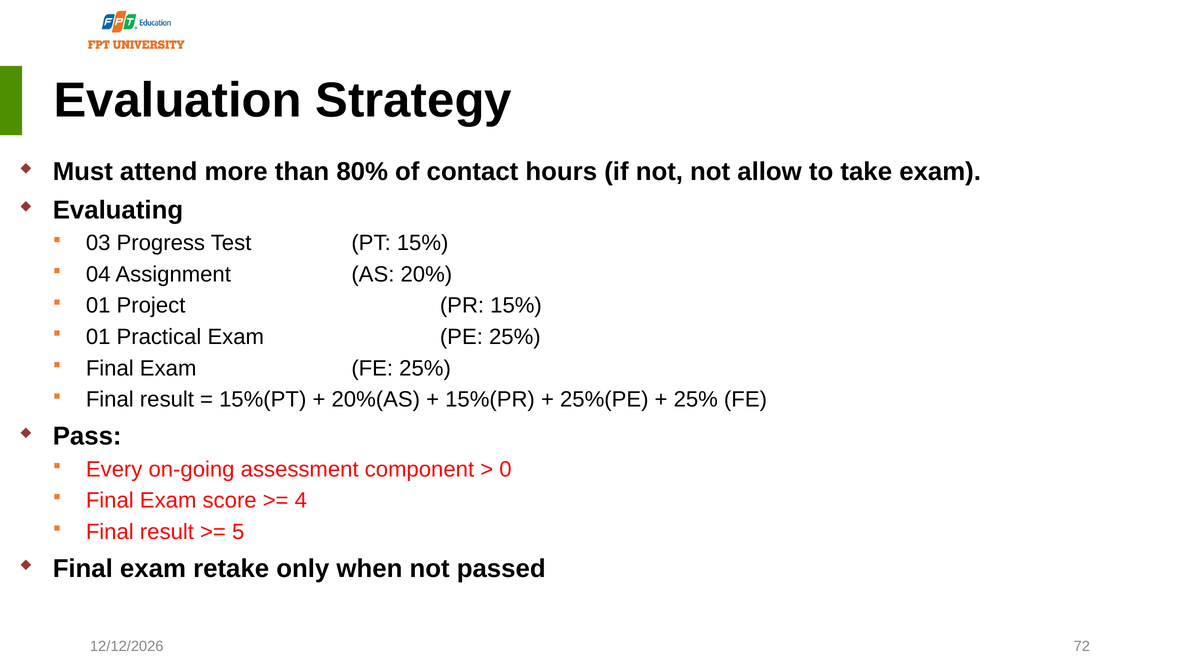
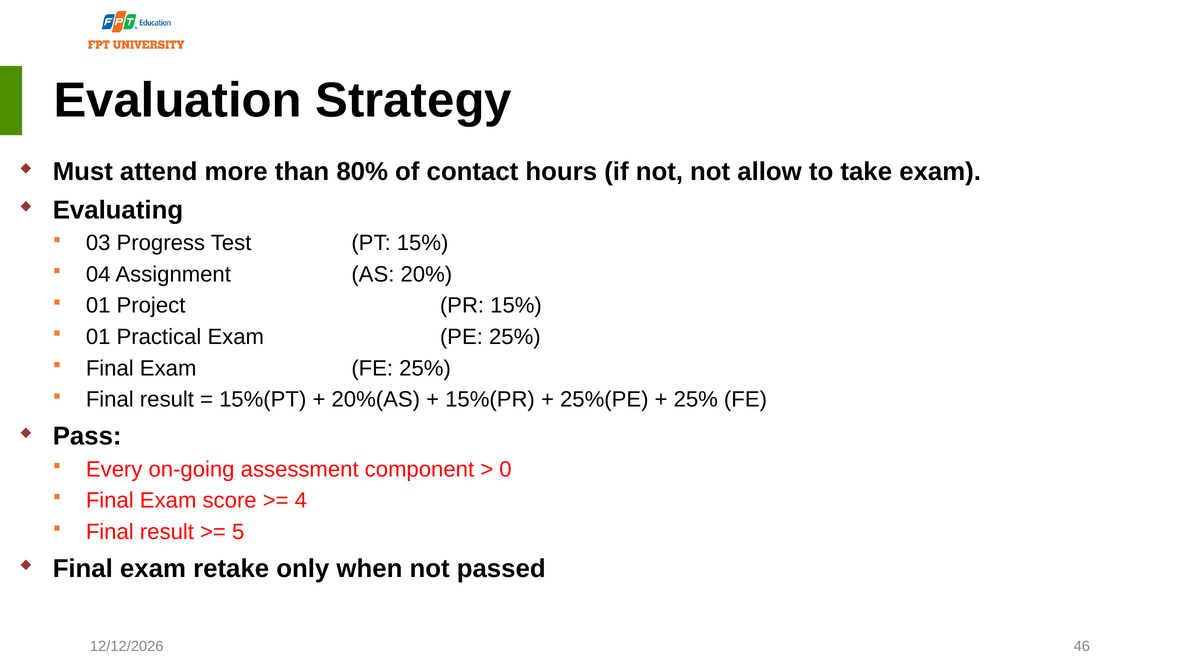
72: 72 -> 46 (1082, 646)
